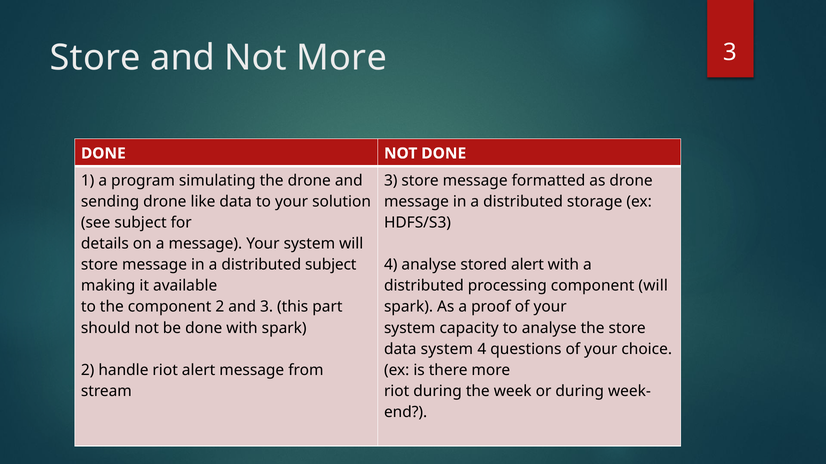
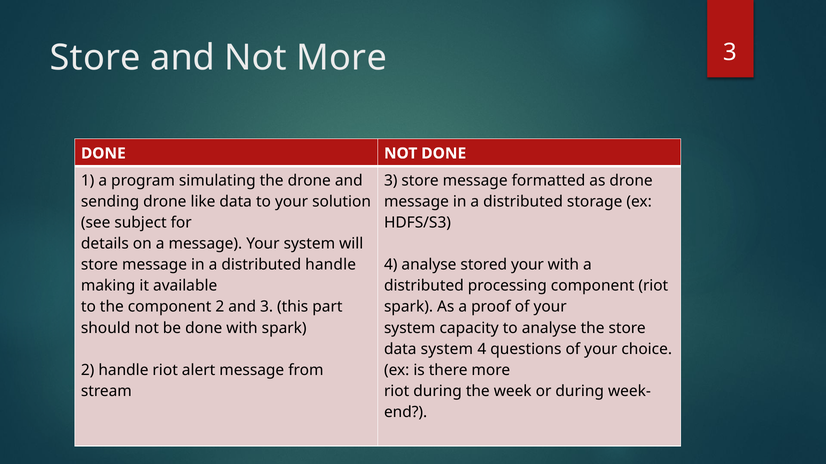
distributed subject: subject -> handle (331, 265)
stored alert: alert -> your (528, 265)
component will: will -> riot (653, 286)
